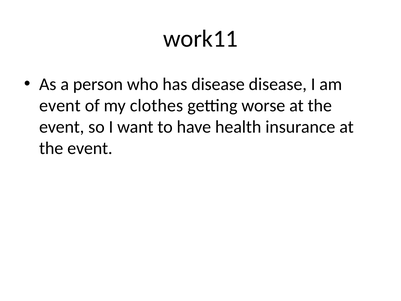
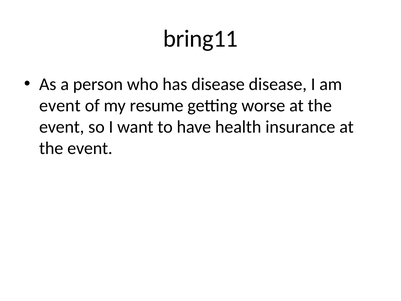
work11: work11 -> bring11 (201, 39)
clothes: clothes -> resume (157, 106)
